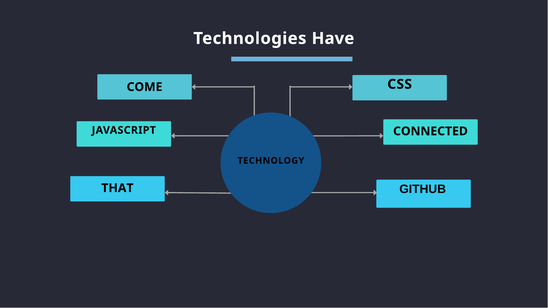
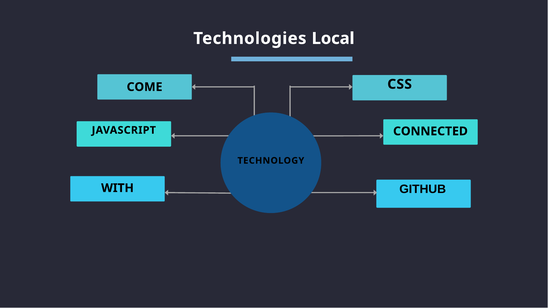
Have: Have -> Local (333, 39)
THAT: THAT -> WITH (117, 188)
